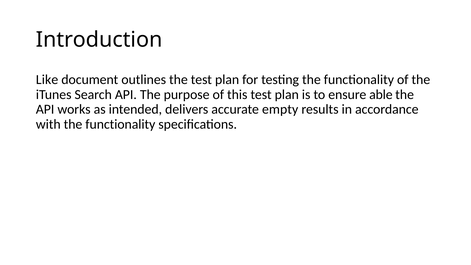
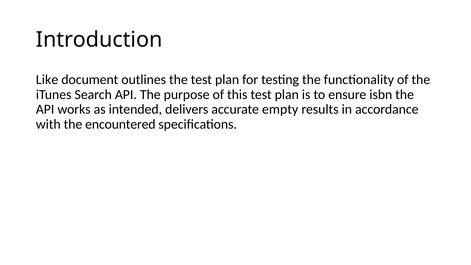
able: able -> isbn (381, 94)
with the functionality: functionality -> encountered (120, 124)
